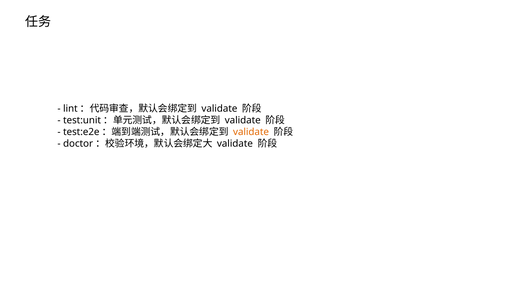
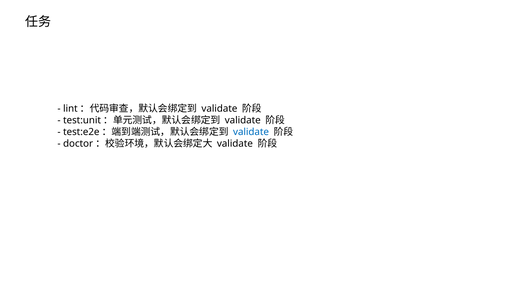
validate colour: orange -> blue (251, 132)
